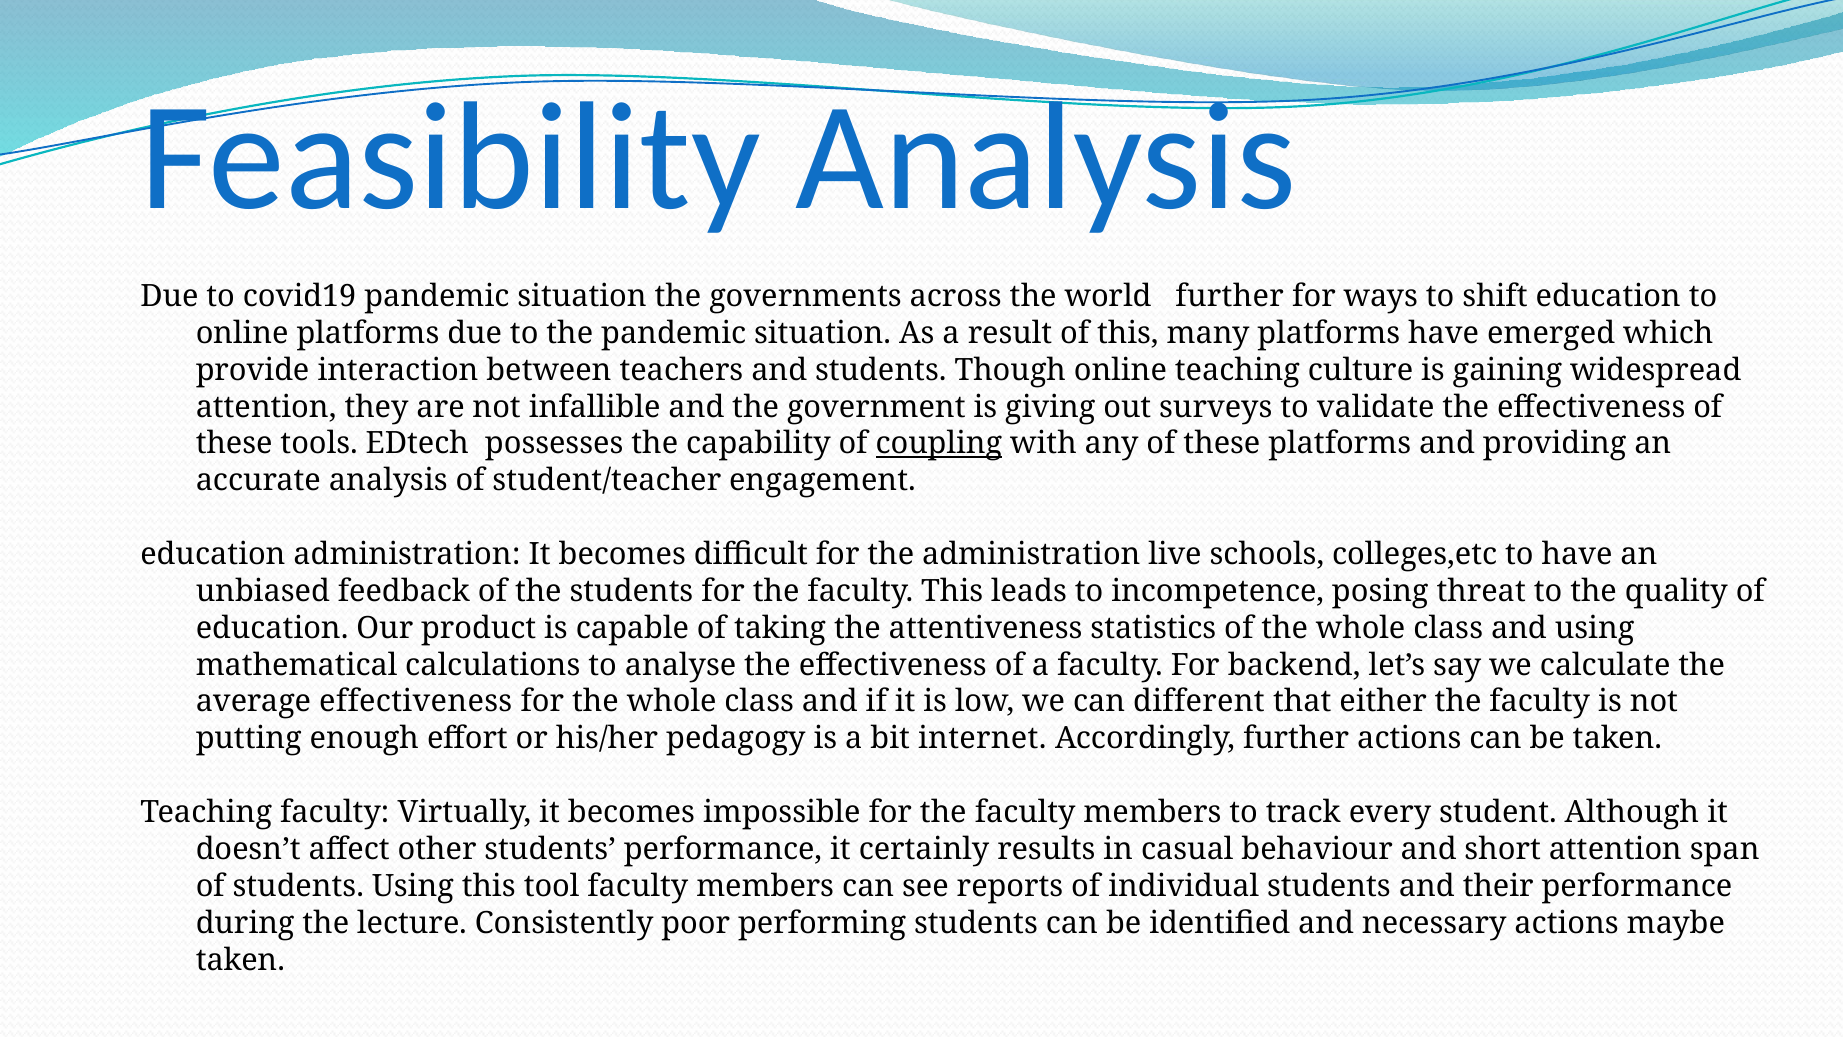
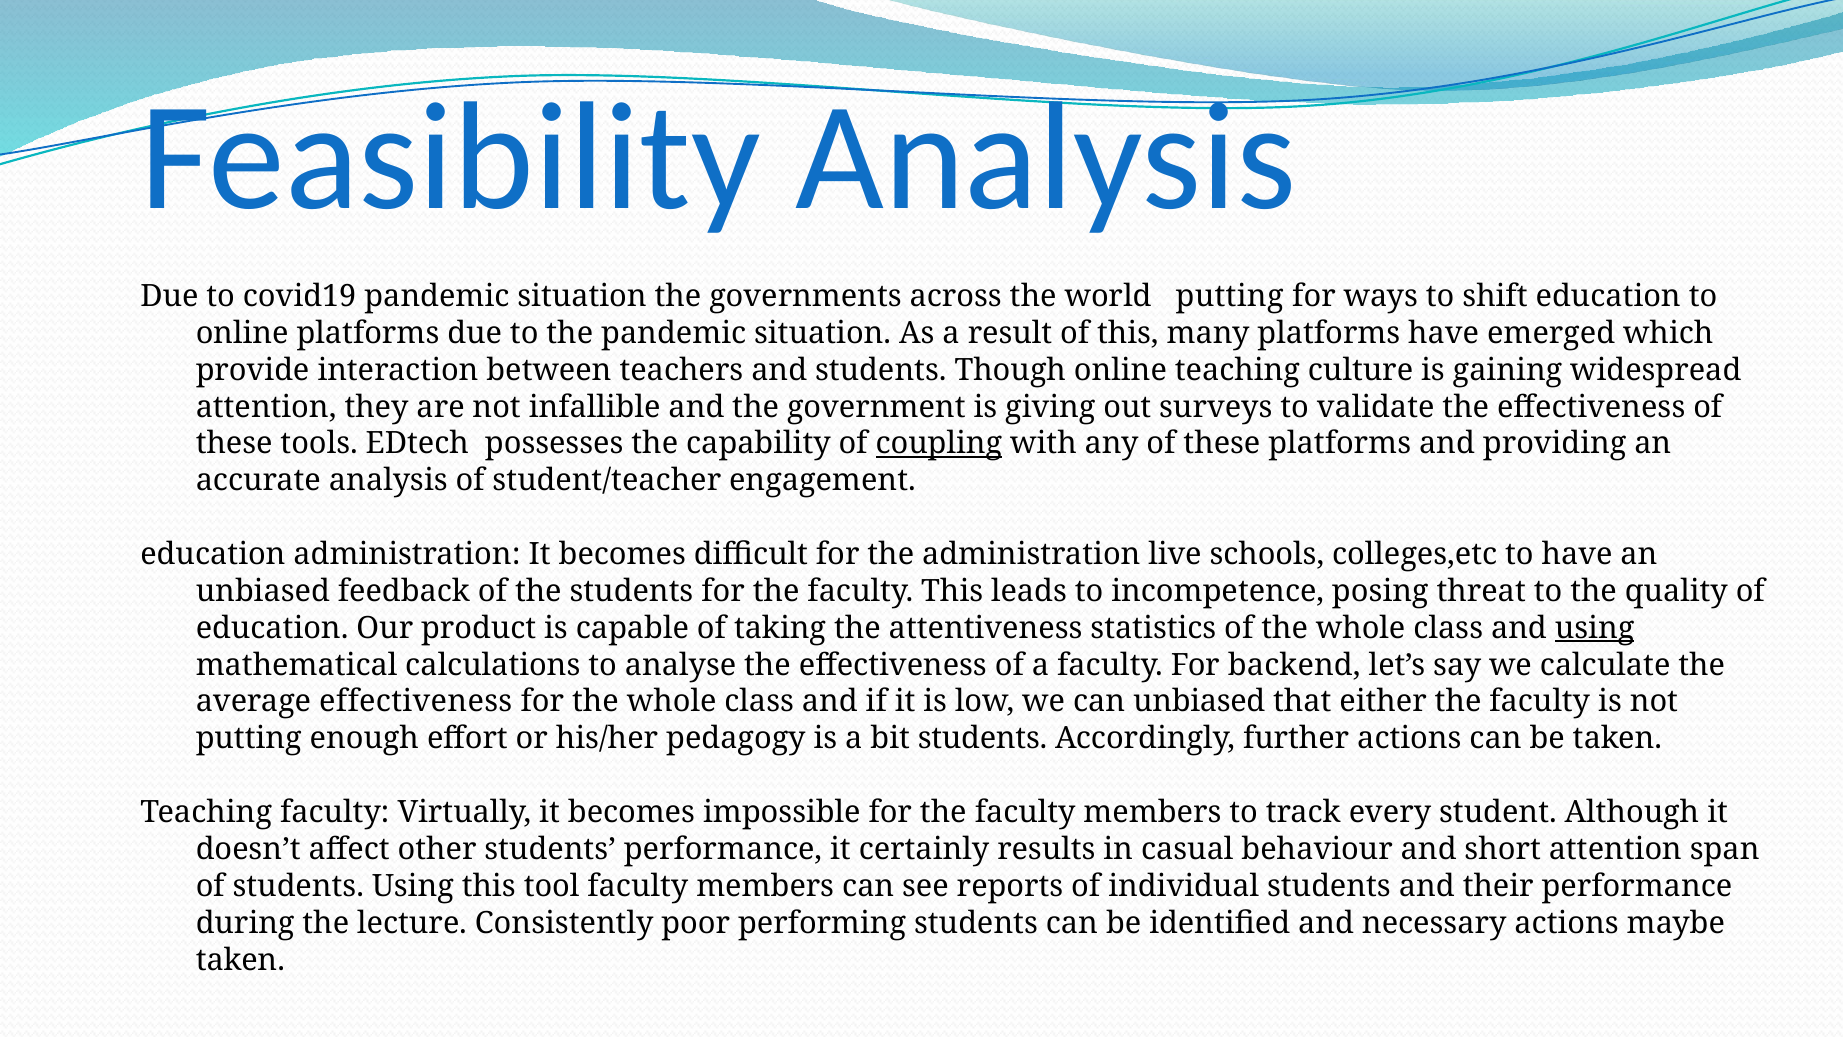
world further: further -> putting (1230, 296)
using underline: none -> present (1595, 628)
can different: different -> unbiased (1199, 702)
bit internet: internet -> students (983, 739)
